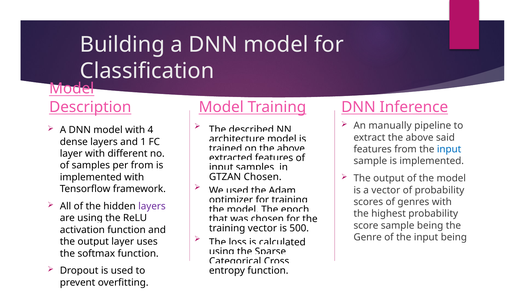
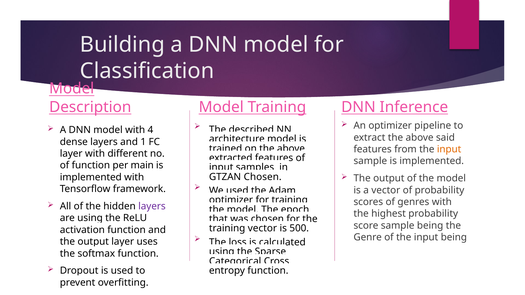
An manually: manually -> optimizer (390, 126)
input colour: blue -> orange (449, 149)
of samples: samples -> function (91, 166)
per from: from -> main (142, 166)
